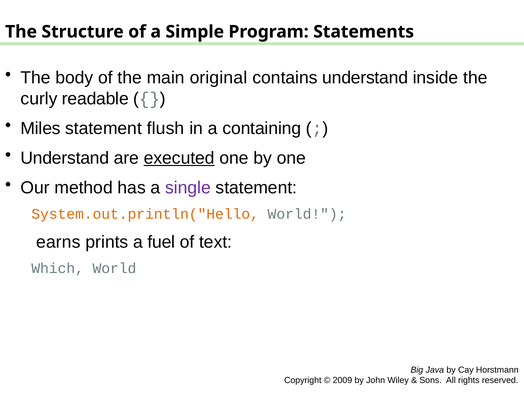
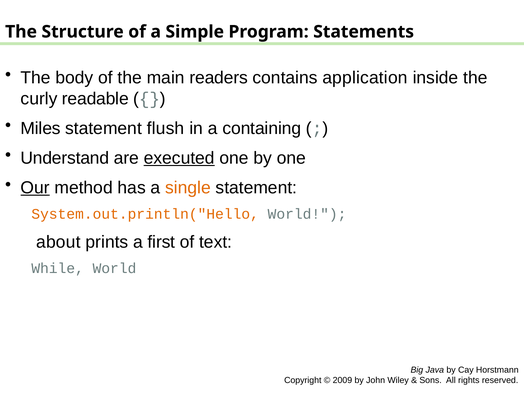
original: original -> readers (219, 78)
contains understand: understand -> application (365, 78)
Our underline: none -> present (35, 188)
single colour: purple -> orange (188, 188)
earns: earns -> about (58, 242)
fuel: fuel -> first (161, 242)
Which: Which -> While (58, 268)
